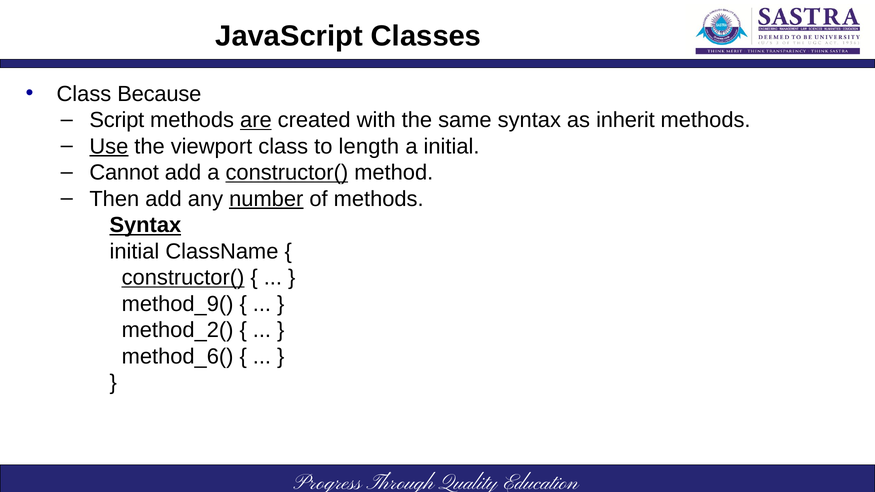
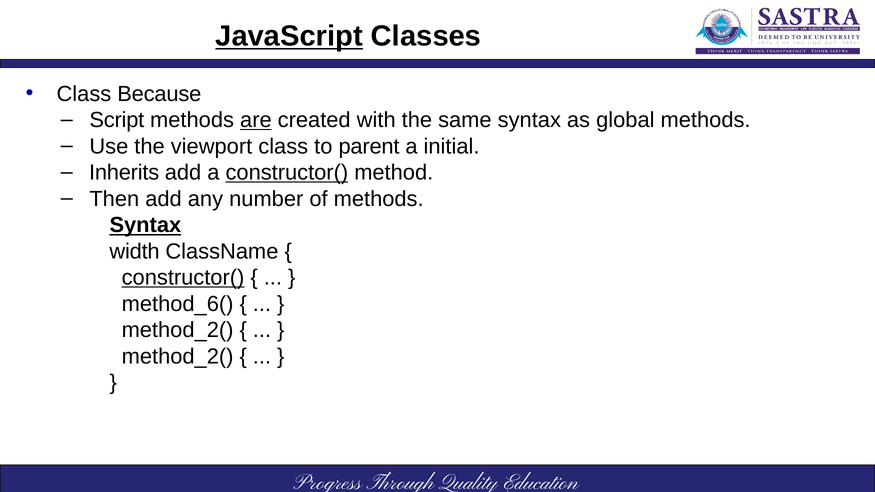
JavaScript underline: none -> present (289, 36)
inherit: inherit -> global (625, 120)
Use underline: present -> none (109, 146)
length: length -> parent (369, 146)
Cannot: Cannot -> Inherits (124, 173)
number underline: present -> none (266, 199)
initial: initial -> width (135, 251)
method_9(: method_9( -> method_6( (178, 304)
method_6(: method_6( -> method_2( (178, 356)
